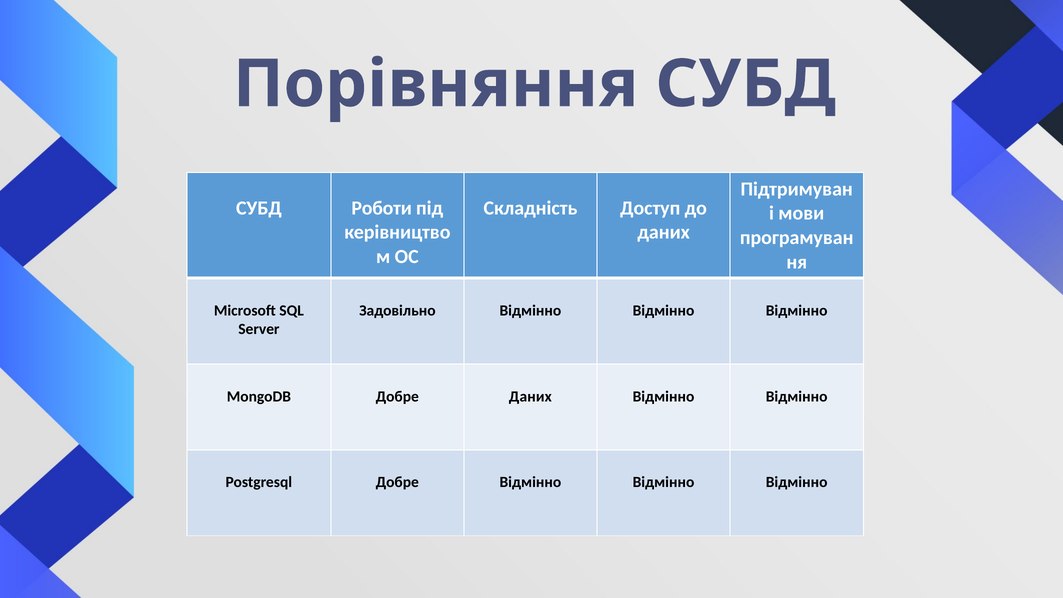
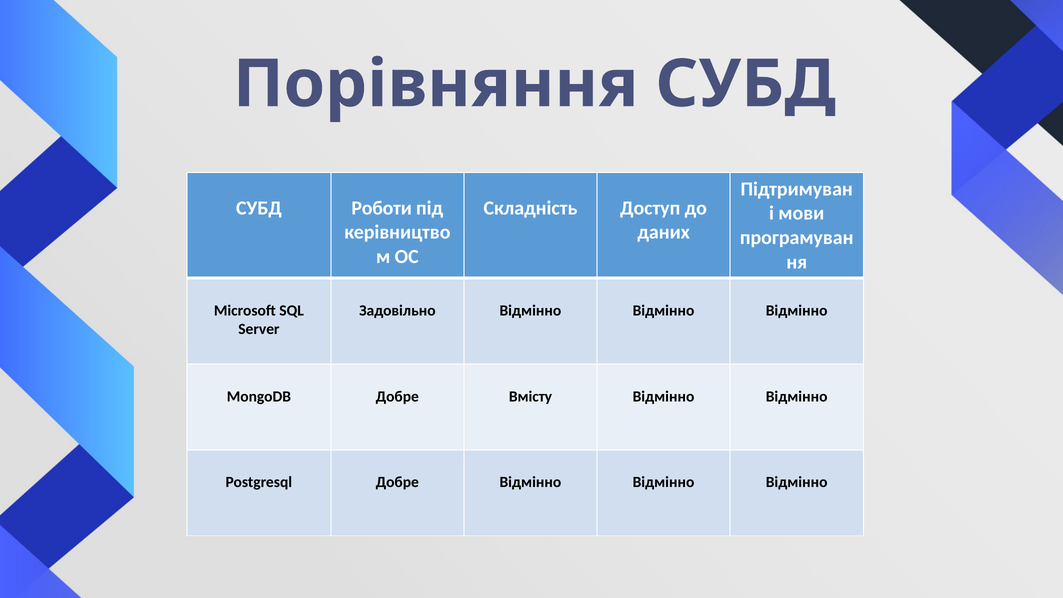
Добре Даних: Даних -> Вмісту (531, 396)
